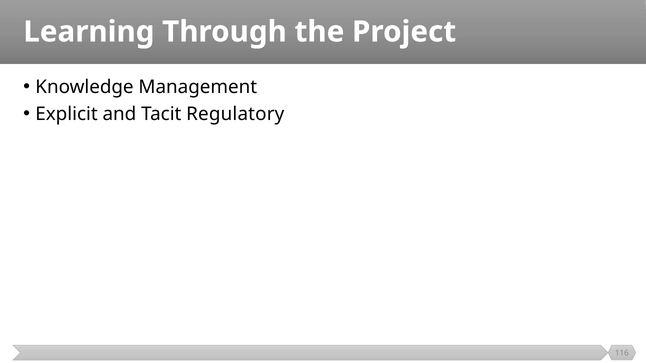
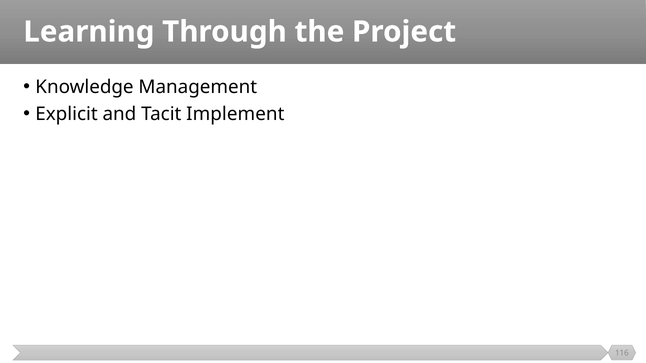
Regulatory: Regulatory -> Implement (235, 114)
